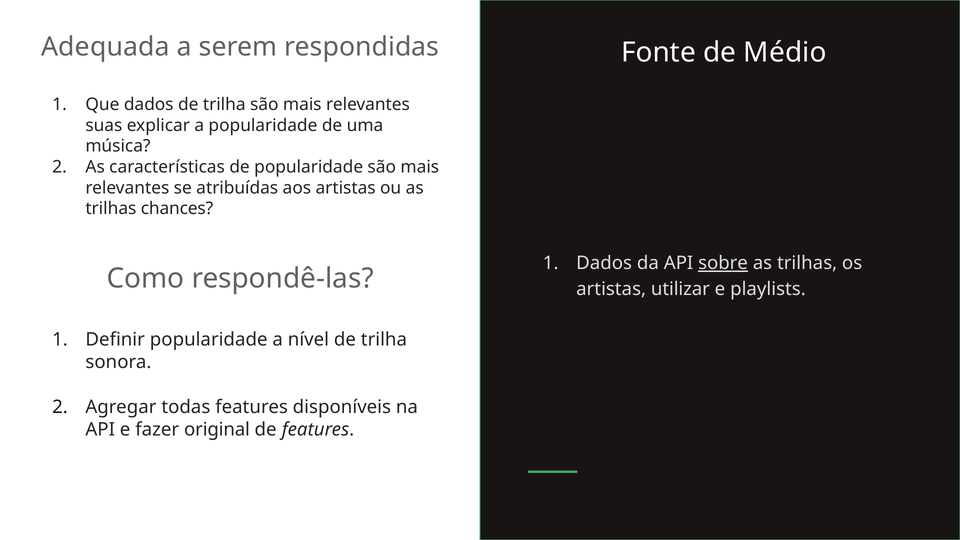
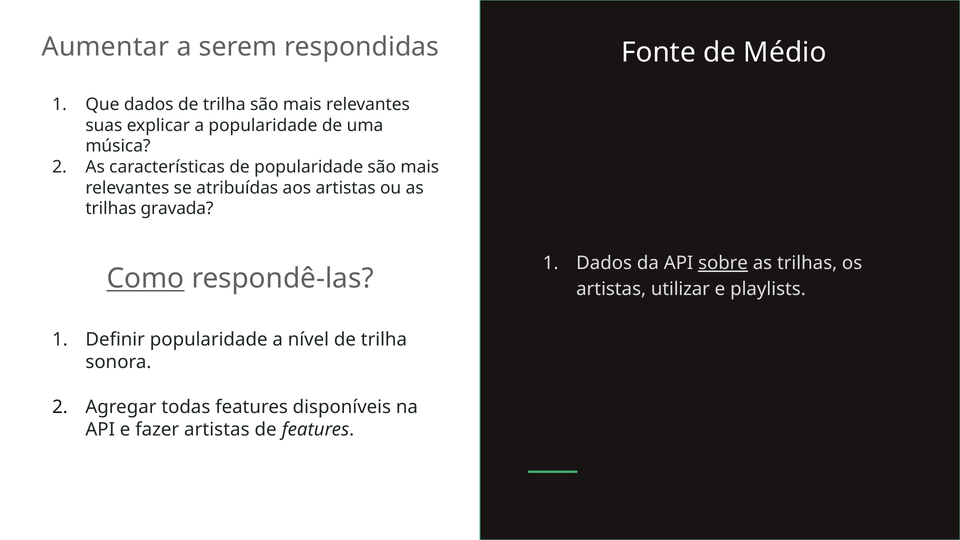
Adequada: Adequada -> Aumentar (105, 47)
chances: chances -> gravada (177, 209)
Como underline: none -> present (145, 279)
fazer original: original -> artistas (217, 429)
